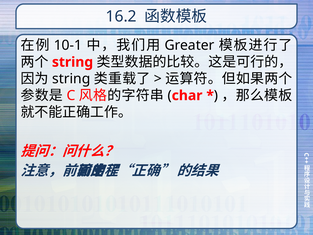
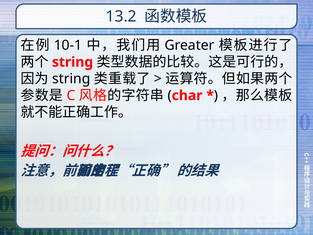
16.2: 16.2 -> 13.2 (121, 16)
